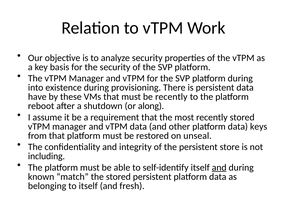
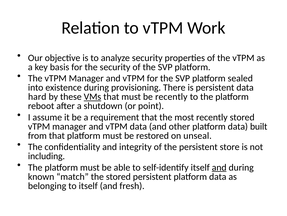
platform during: during -> sealed (240, 78)
have: have -> hard (37, 96)
VMs underline: none -> present (92, 96)
along: along -> point (151, 106)
keys: keys -> built (259, 126)
